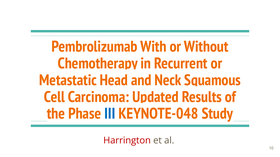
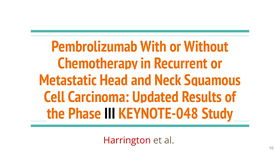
III colour: blue -> black (110, 114)
